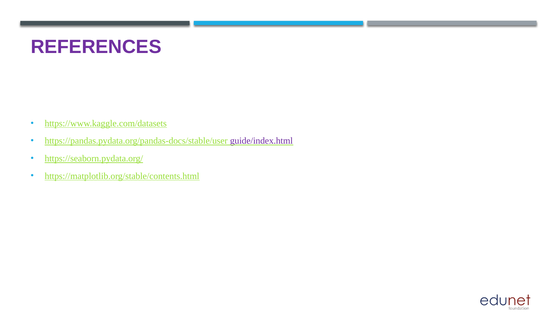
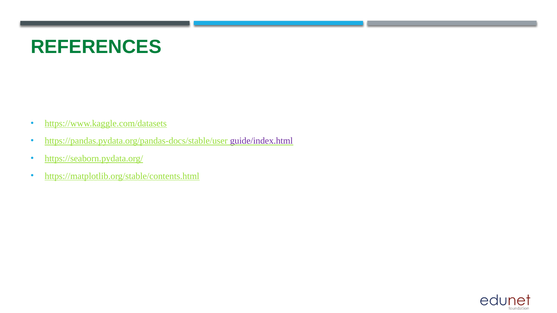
REFERENCES colour: purple -> green (96, 47)
